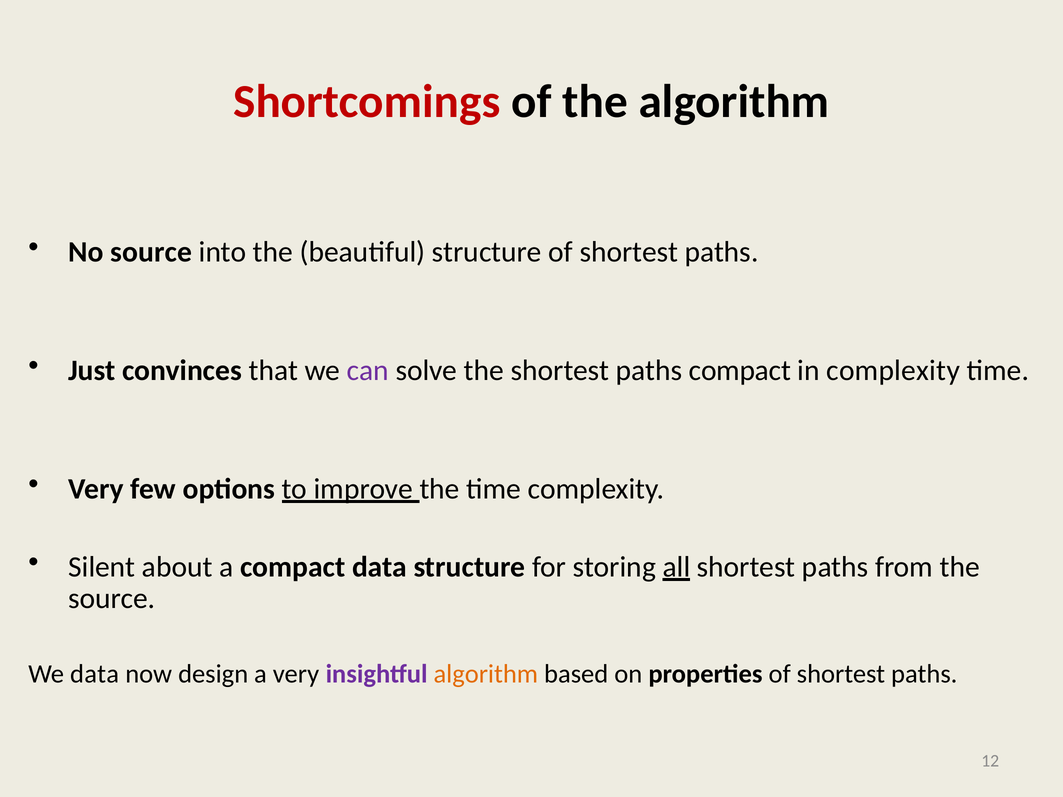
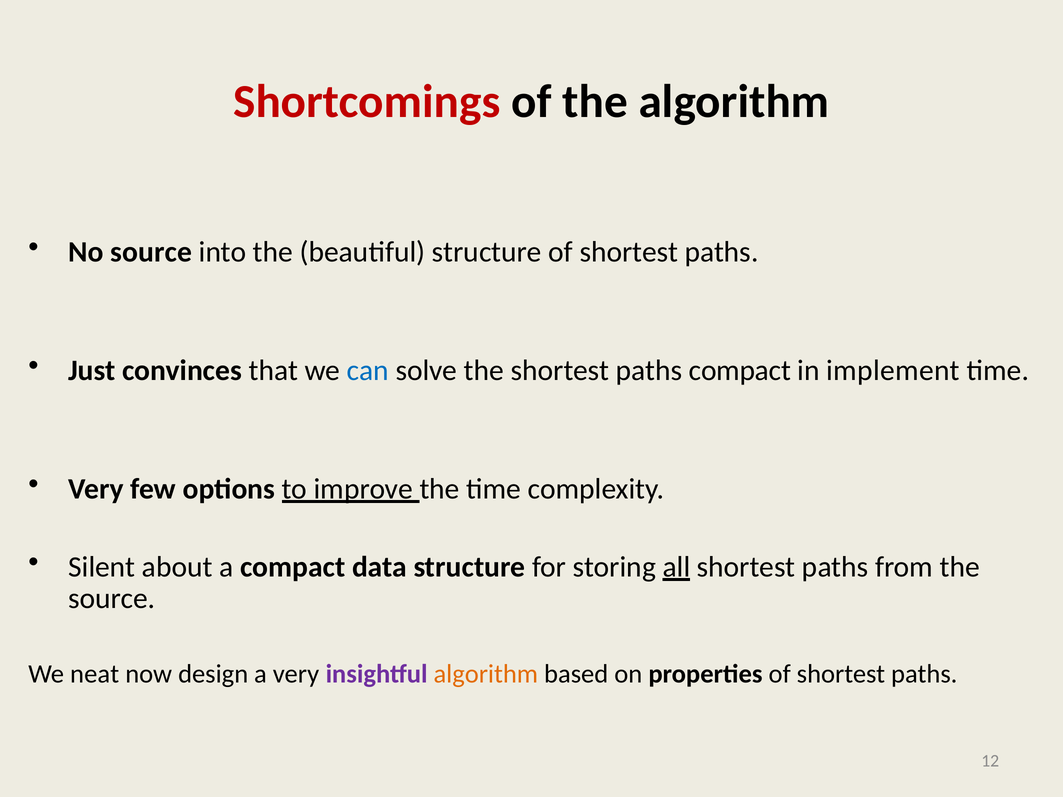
can colour: purple -> blue (368, 370)
in complexity: complexity -> implement (893, 370)
We data: data -> neat (95, 674)
